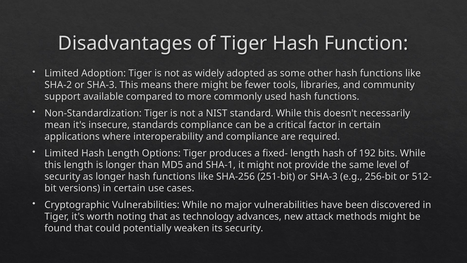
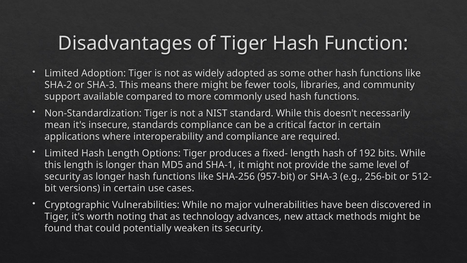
251-bit: 251-bit -> 957-bit (276, 176)
